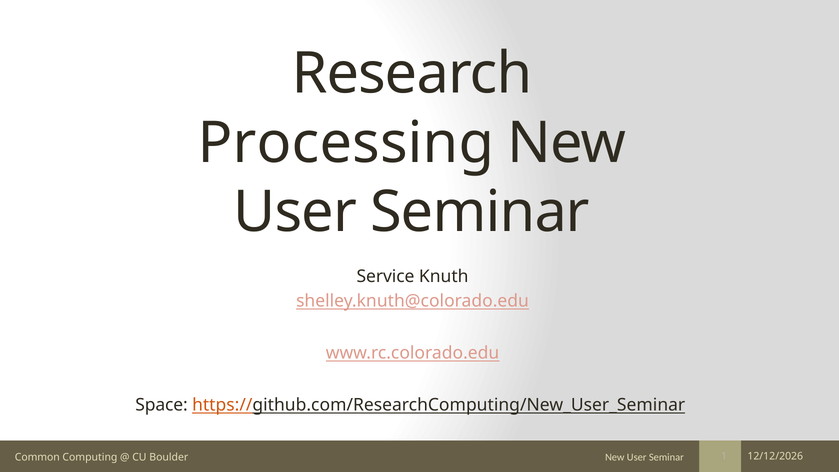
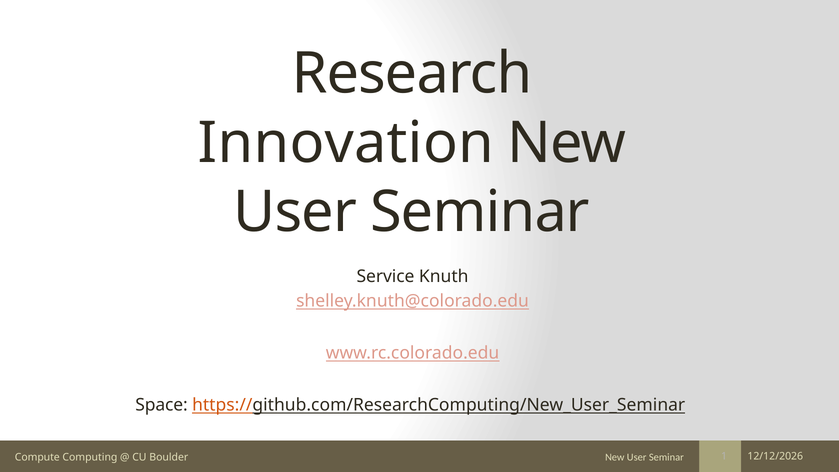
Processing: Processing -> Innovation (346, 143)
Common: Common -> Compute (37, 457)
